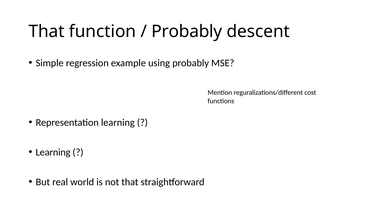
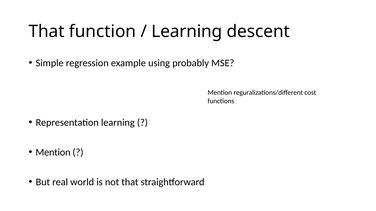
Probably: Probably -> Learning (187, 32)
Learning: Learning -> Mention (53, 153)
